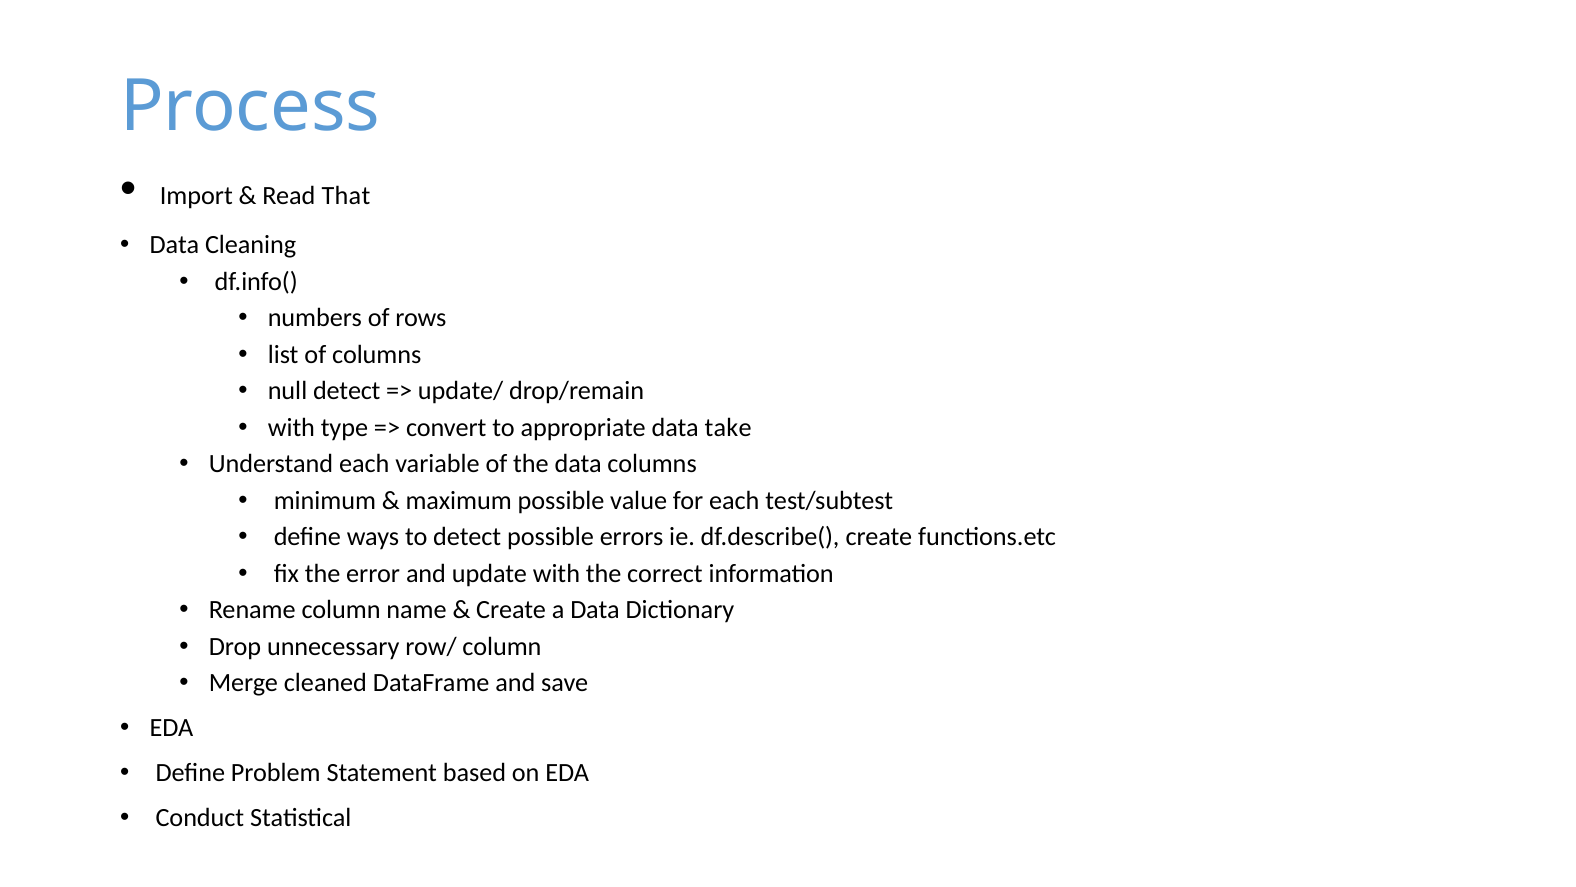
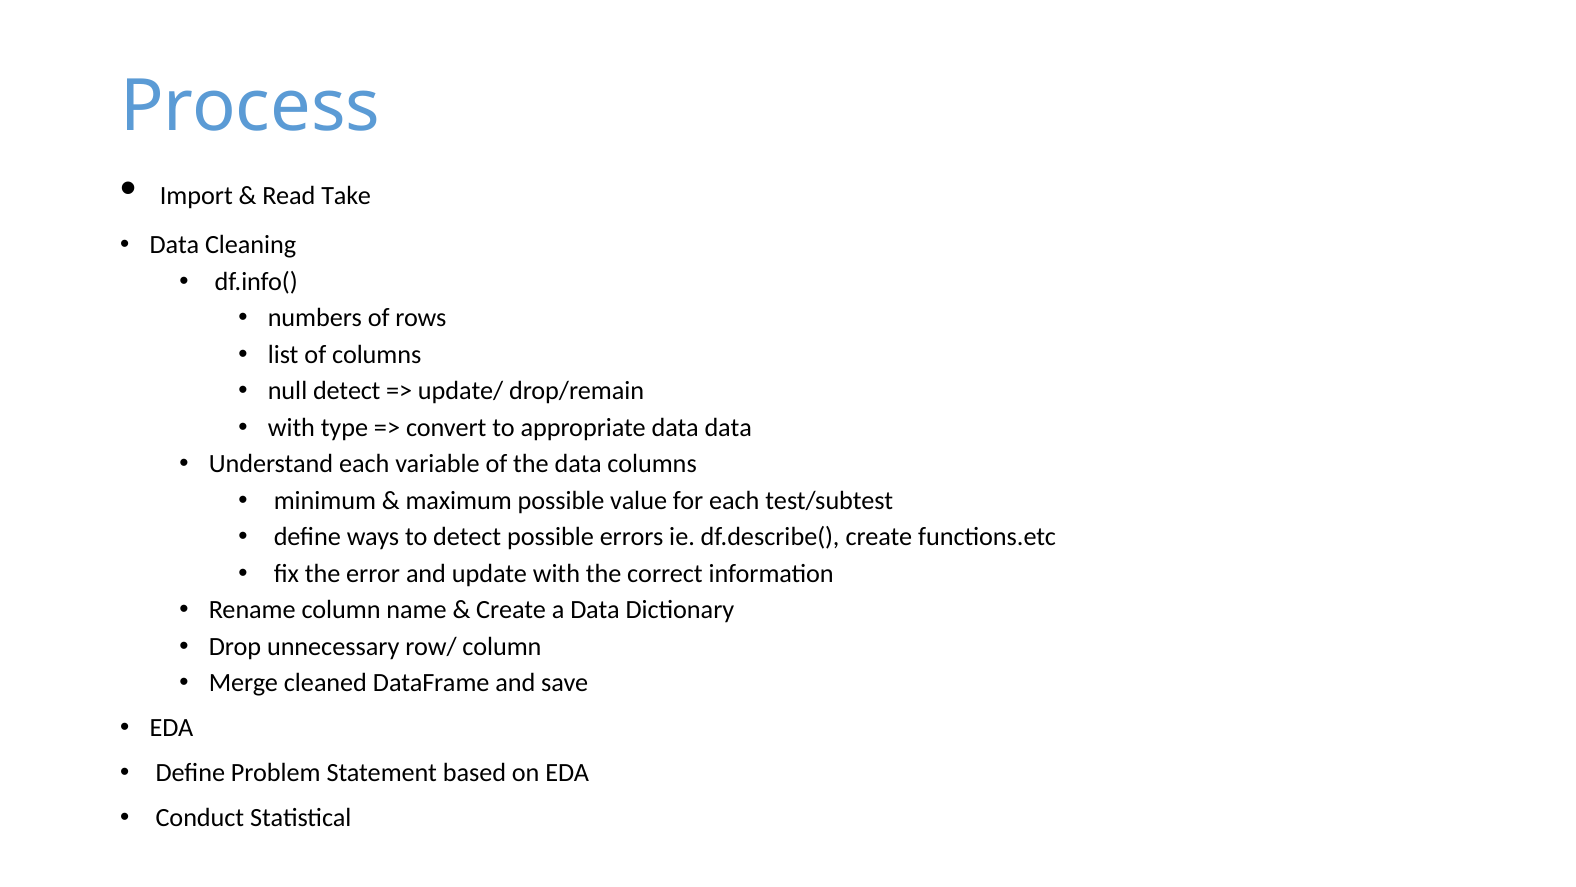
That: That -> Take (346, 196)
data take: take -> data (728, 427)
